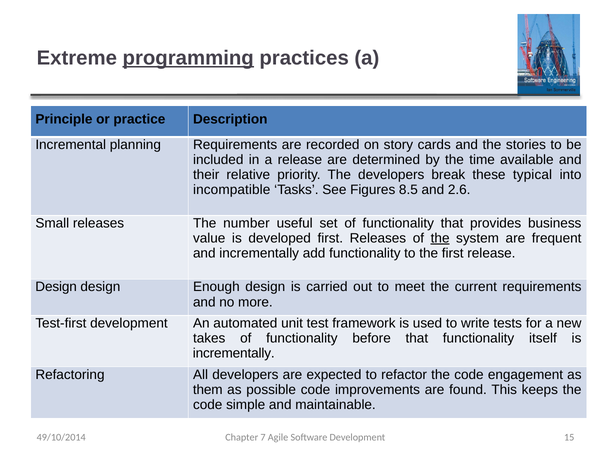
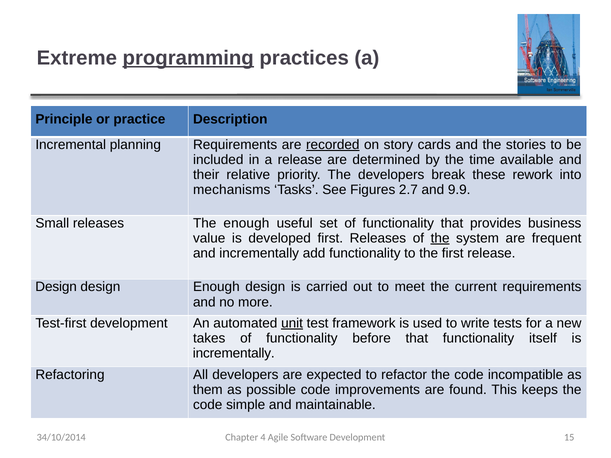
recorded underline: none -> present (333, 145)
typical: typical -> rework (533, 175)
incompatible: incompatible -> mechanisms (232, 190)
8.5: 8.5 -> 2.7 (408, 190)
2.6: 2.6 -> 9.9 (459, 190)
The number: number -> enough (246, 223)
unit underline: none -> present (292, 323)
engagement: engagement -> incompatible (526, 375)
49/10/2014: 49/10/2014 -> 34/10/2014 (61, 438)
7: 7 -> 4 (263, 438)
